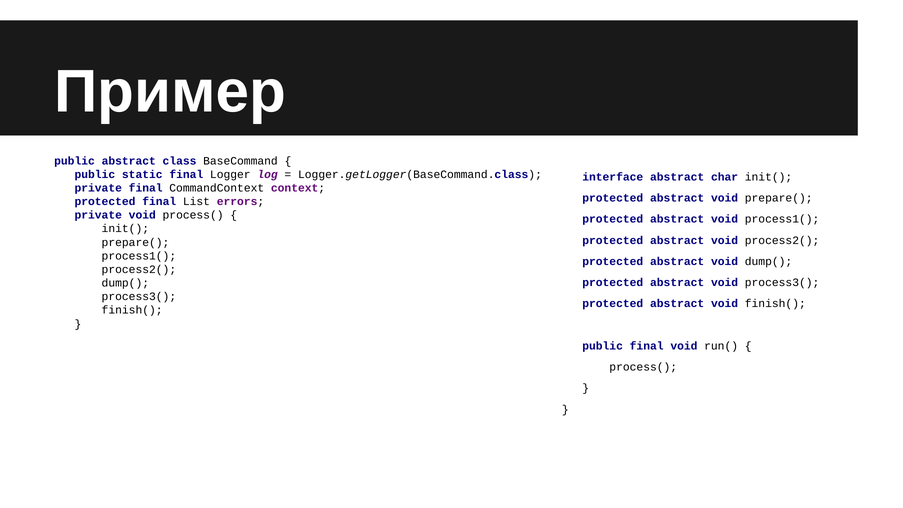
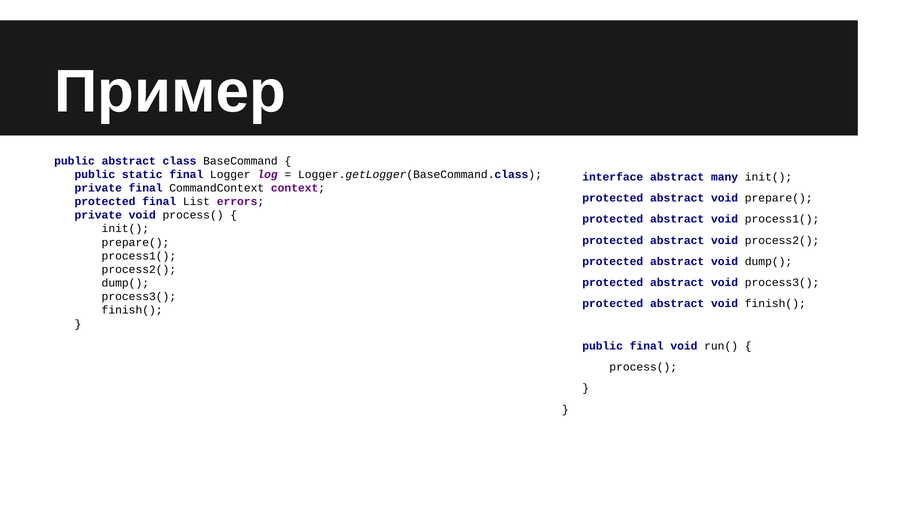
char: char -> many (725, 177)
